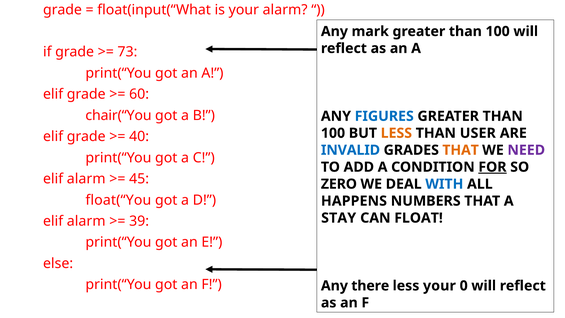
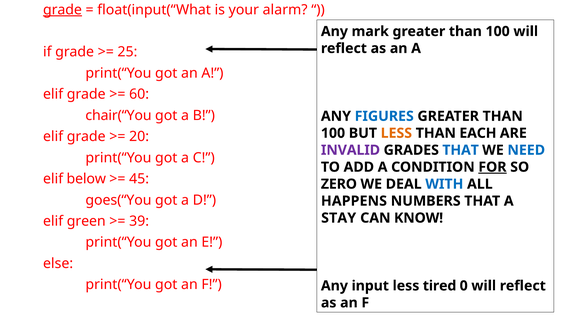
grade underline: none -> present (62, 10)
73: 73 -> 25 (127, 52)
USER: USER -> EACH (478, 133)
40: 40 -> 20 (139, 136)
INVALID colour: blue -> purple (350, 150)
THAT colour: orange -> blue (461, 150)
NEED colour: purple -> blue (526, 150)
alarm: alarm -> below (86, 179)
float(“You: float(“You -> goes(“You (118, 200)
FLOAT: FLOAT -> KNOW (419, 218)
alarm: alarm -> green (86, 221)
there: there -> input (370, 286)
less your: your -> tired (440, 286)
